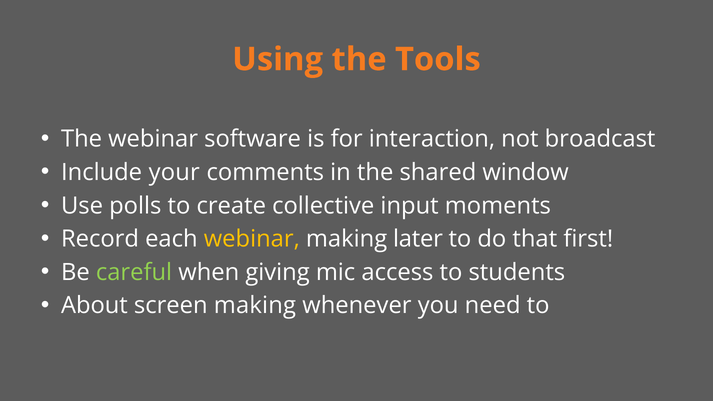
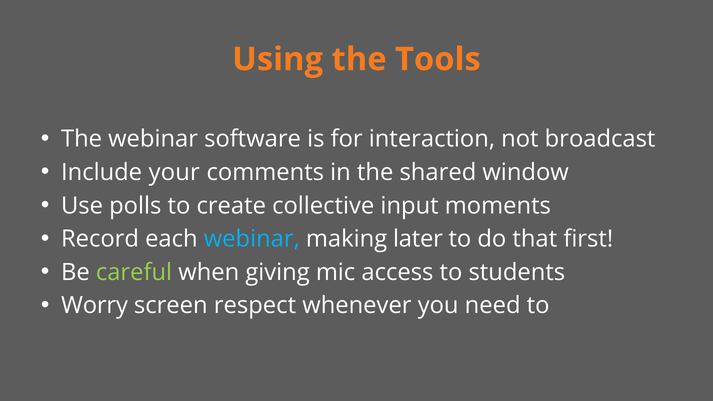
webinar colour: yellow -> light blue (252, 239)
About: About -> Worry (94, 306)
screen making: making -> respect (255, 306)
